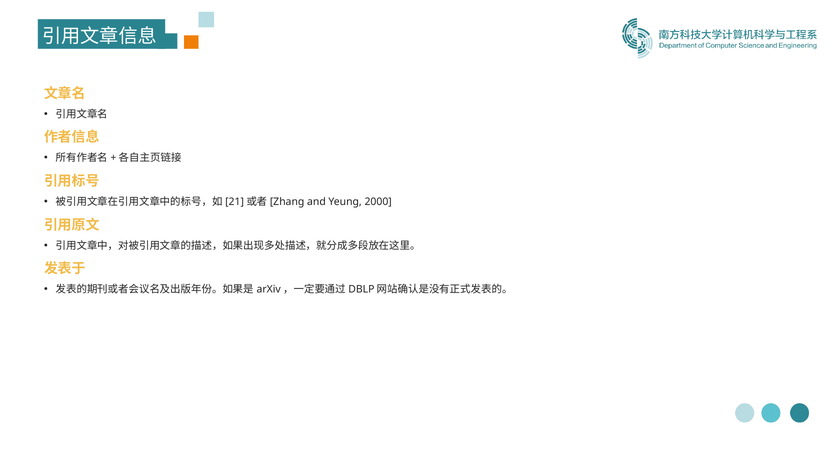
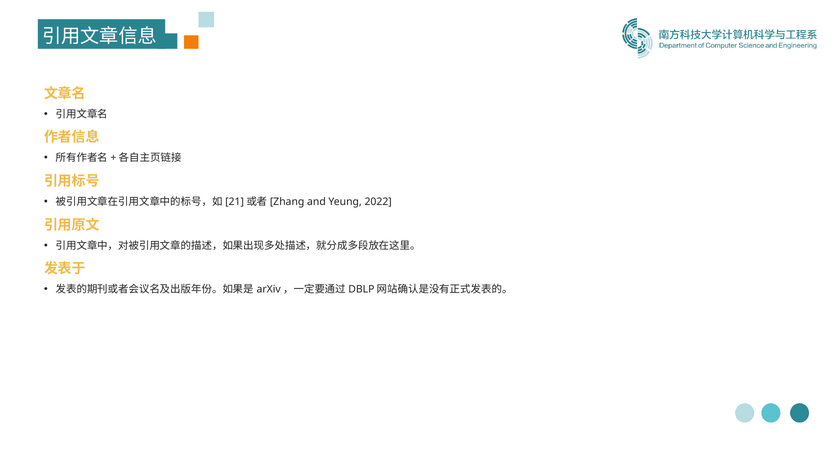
2000: 2000 -> 2022 (378, 202)
